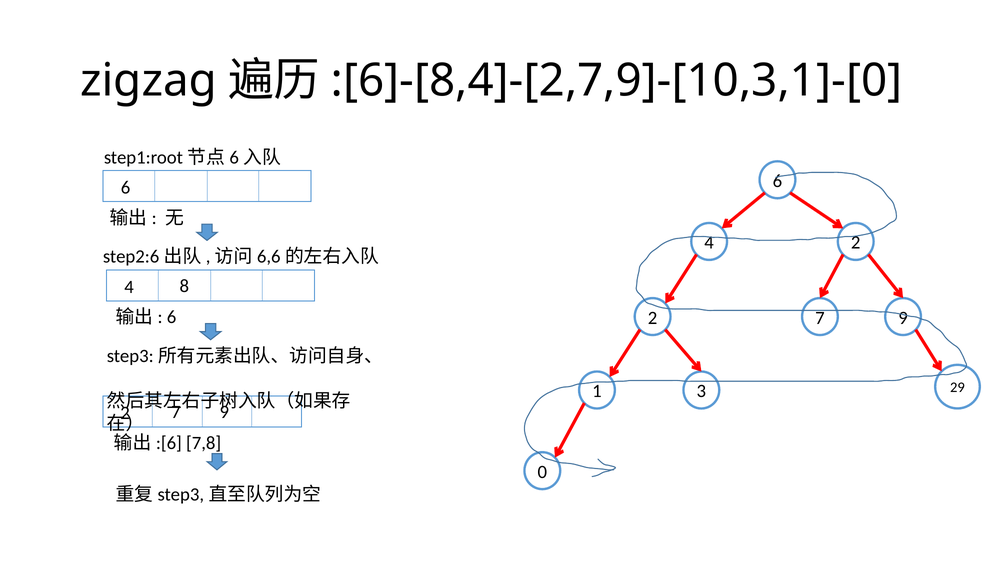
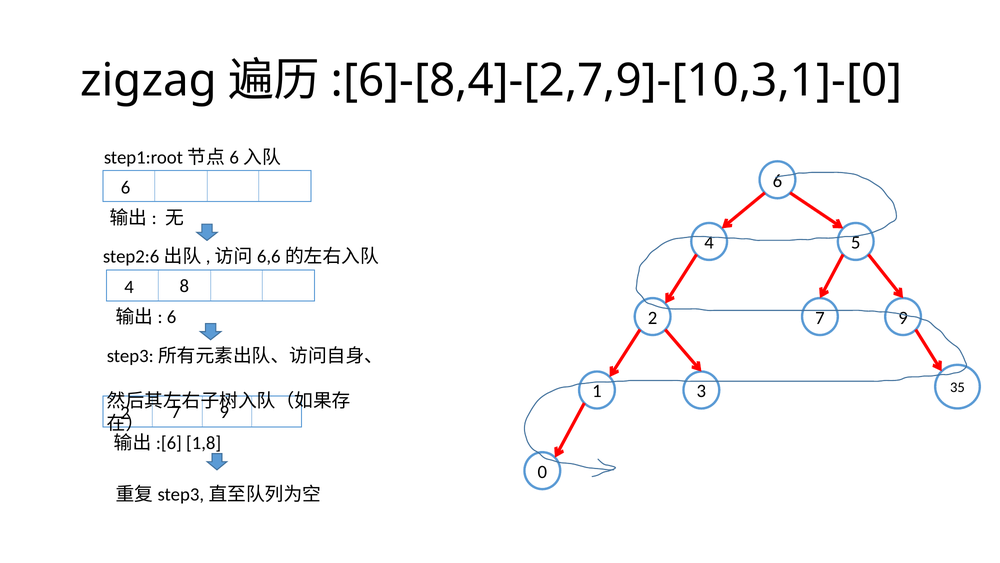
4 2: 2 -> 5 (856, 243)
29: 29 -> 35 (957, 387)
7,8: 7,8 -> 1,8 (204, 443)
